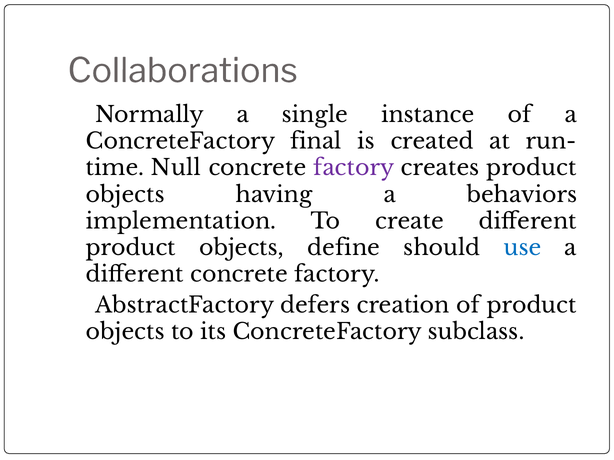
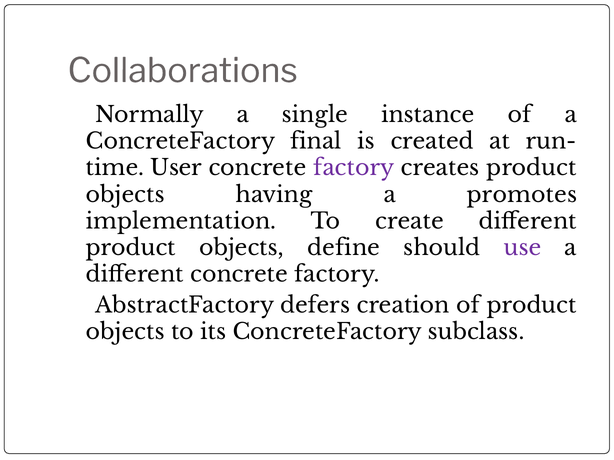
Null: Null -> User (176, 168)
behaviors: behaviors -> promotes (522, 195)
use colour: blue -> purple (522, 248)
